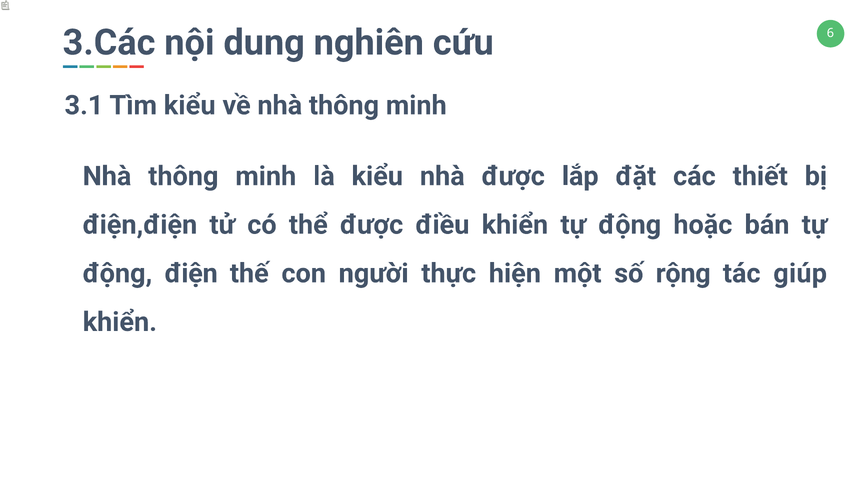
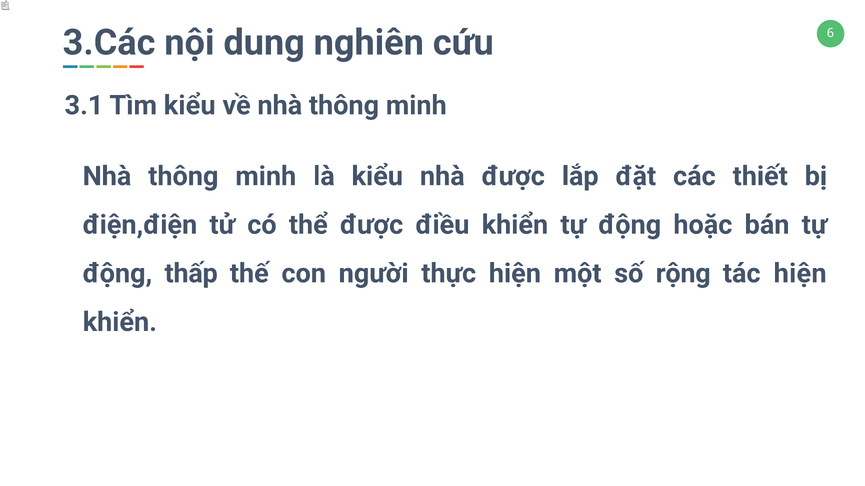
điện: điện -> thấp (191, 274)
tác giúp: giúp -> hiện (800, 274)
